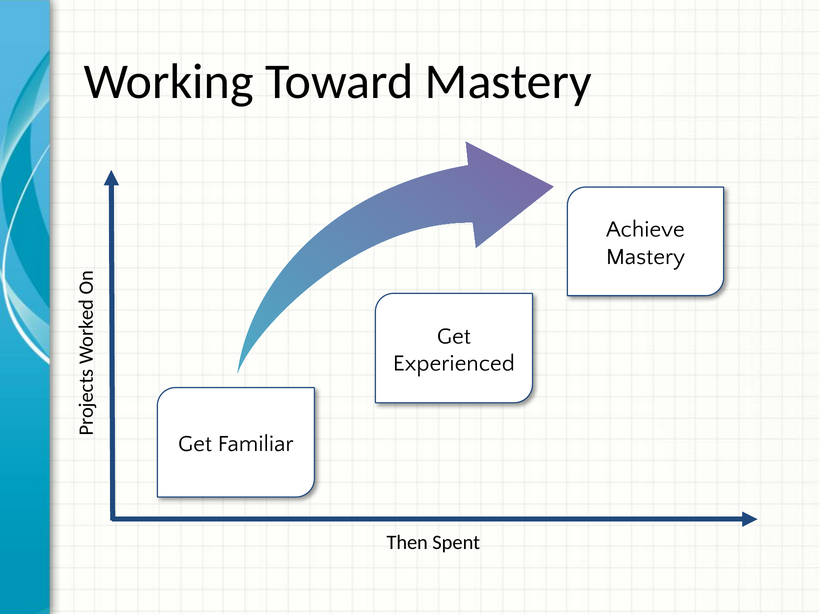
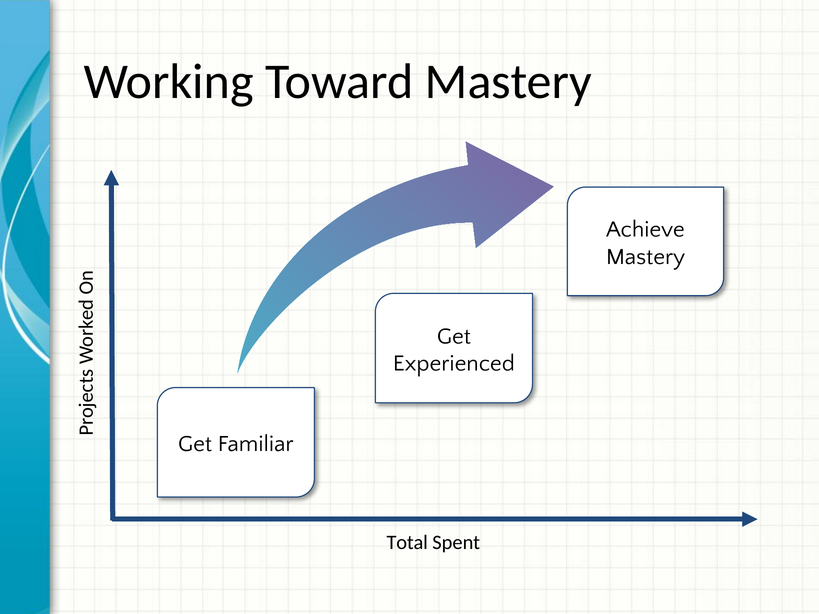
Then: Then -> Total (407, 543)
